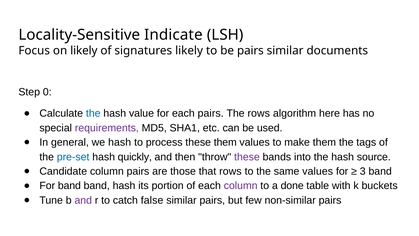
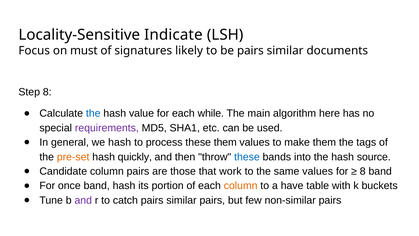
on likely: likely -> must (84, 51)
Step 0: 0 -> 8 (47, 92)
each pairs: pairs -> while (211, 113)
The rows: rows -> main (259, 113)
pre-set colour: blue -> orange (73, 157)
these colour: purple -> blue (247, 157)
that rows: rows -> work (230, 171)
3: 3 -> 8 (363, 171)
For band: band -> once (69, 186)
column colour: purple -> orange (241, 186)
done: done -> have (292, 186)
catch false: false -> pairs (152, 200)
